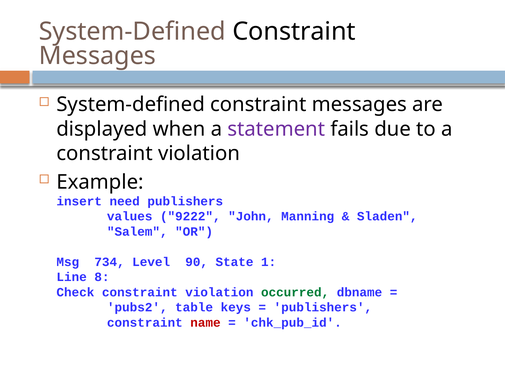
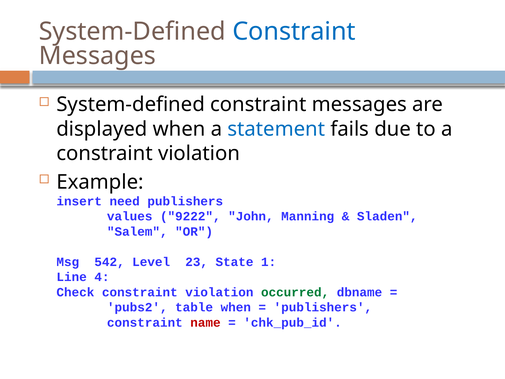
Constraint colour: black -> blue (294, 32)
statement colour: purple -> blue (276, 129)
734: 734 -> 542 (110, 262)
90: 90 -> 23 (197, 262)
8: 8 -> 4 (102, 277)
table keys: keys -> when (236, 307)
